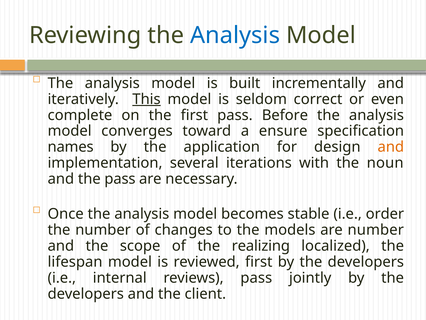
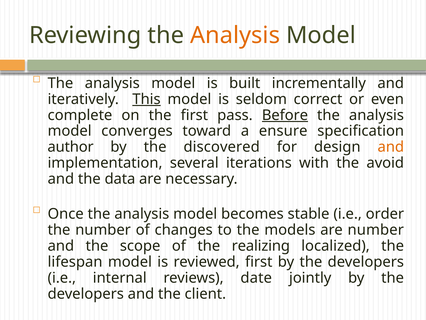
Analysis colour: blue -> orange (235, 35)
Before underline: none -> present (285, 115)
names: names -> author (71, 147)
application: application -> discovered (222, 147)
noun: noun -> avoid (385, 163)
the pass: pass -> data (120, 179)
reviews pass: pass -> date (256, 277)
